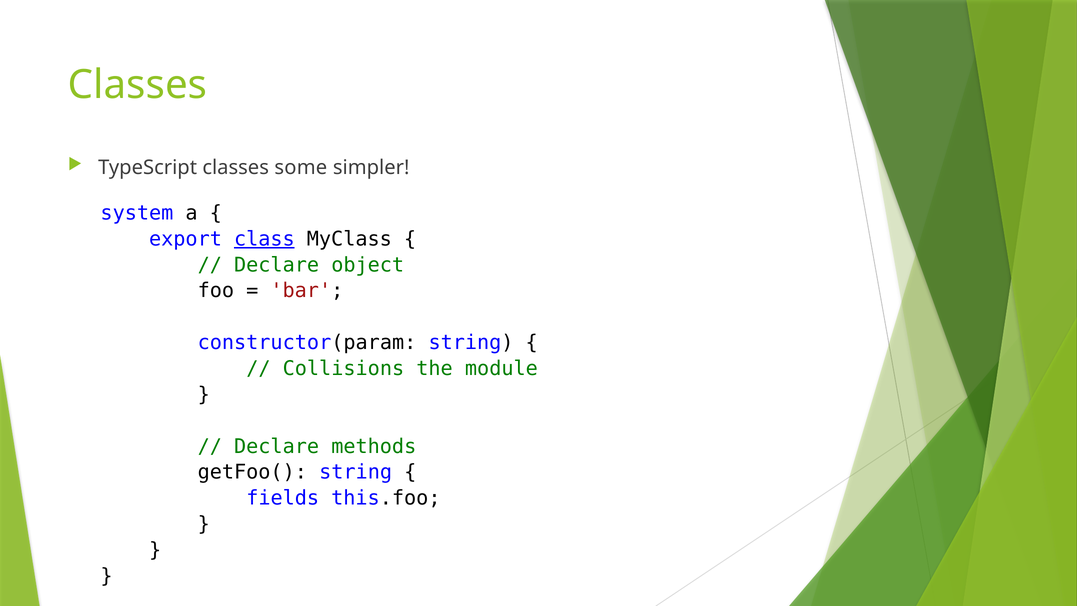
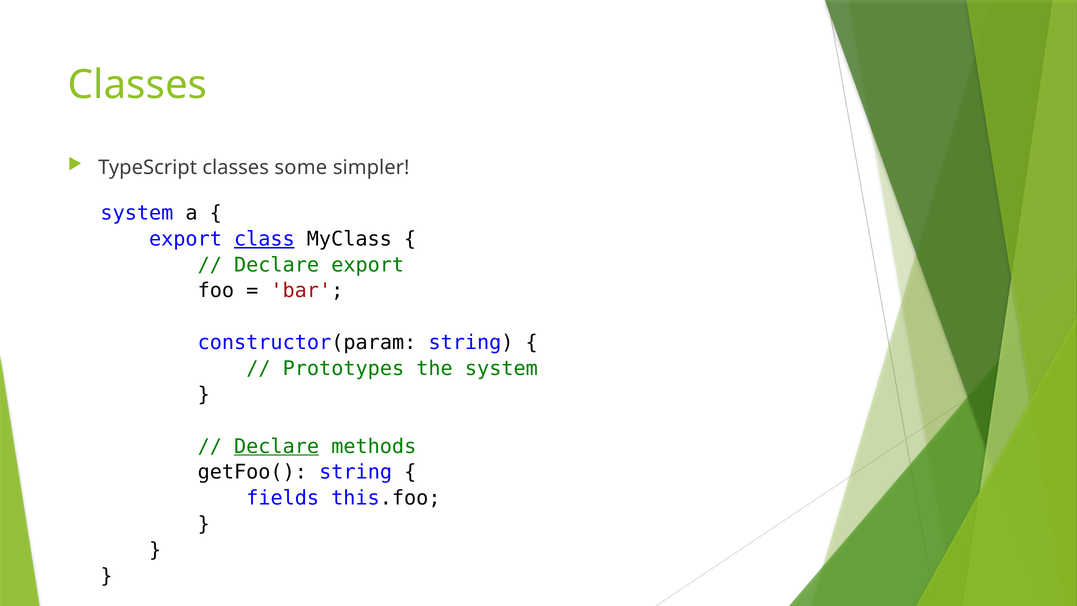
Declare object: object -> export (368, 265)
Collisions: Collisions -> Prototypes (343, 368)
the module: module -> system (501, 368)
Declare underline: none -> present (277, 446)
